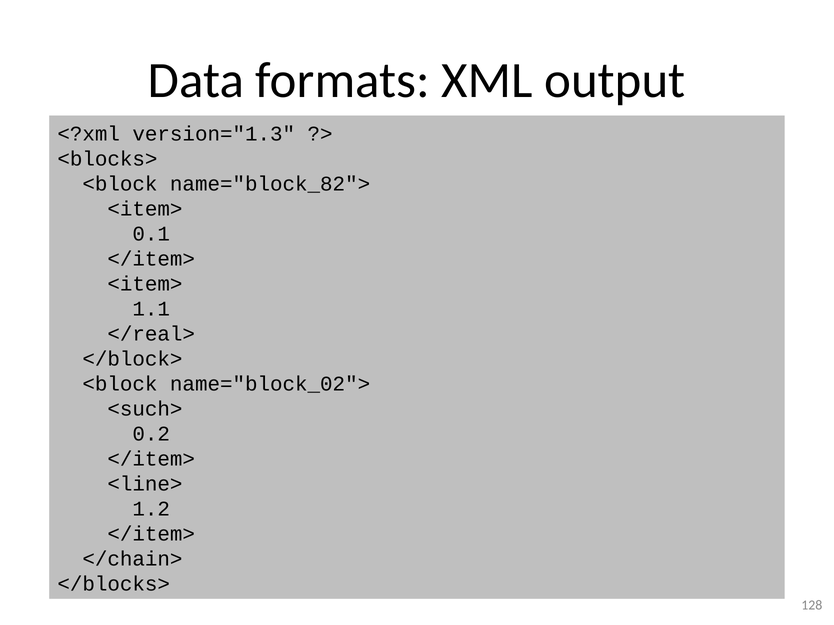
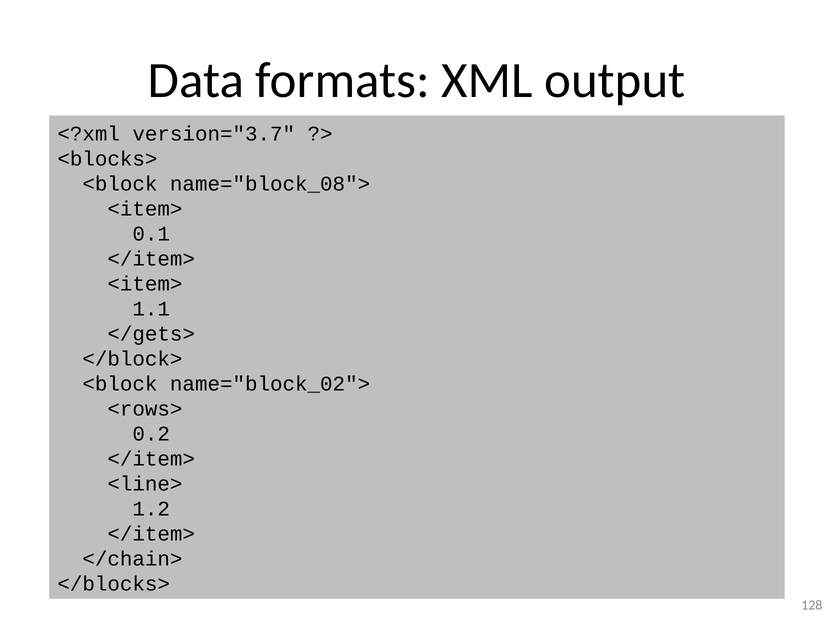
version="1.3: version="1.3 -> version="3.7 (214, 134)
name="block_82">: name="block_82"> -> name="block_08"> (270, 184)
</real>: </real> -> </gets> (151, 334)
<such>: <such> -> <rows> (145, 409)
